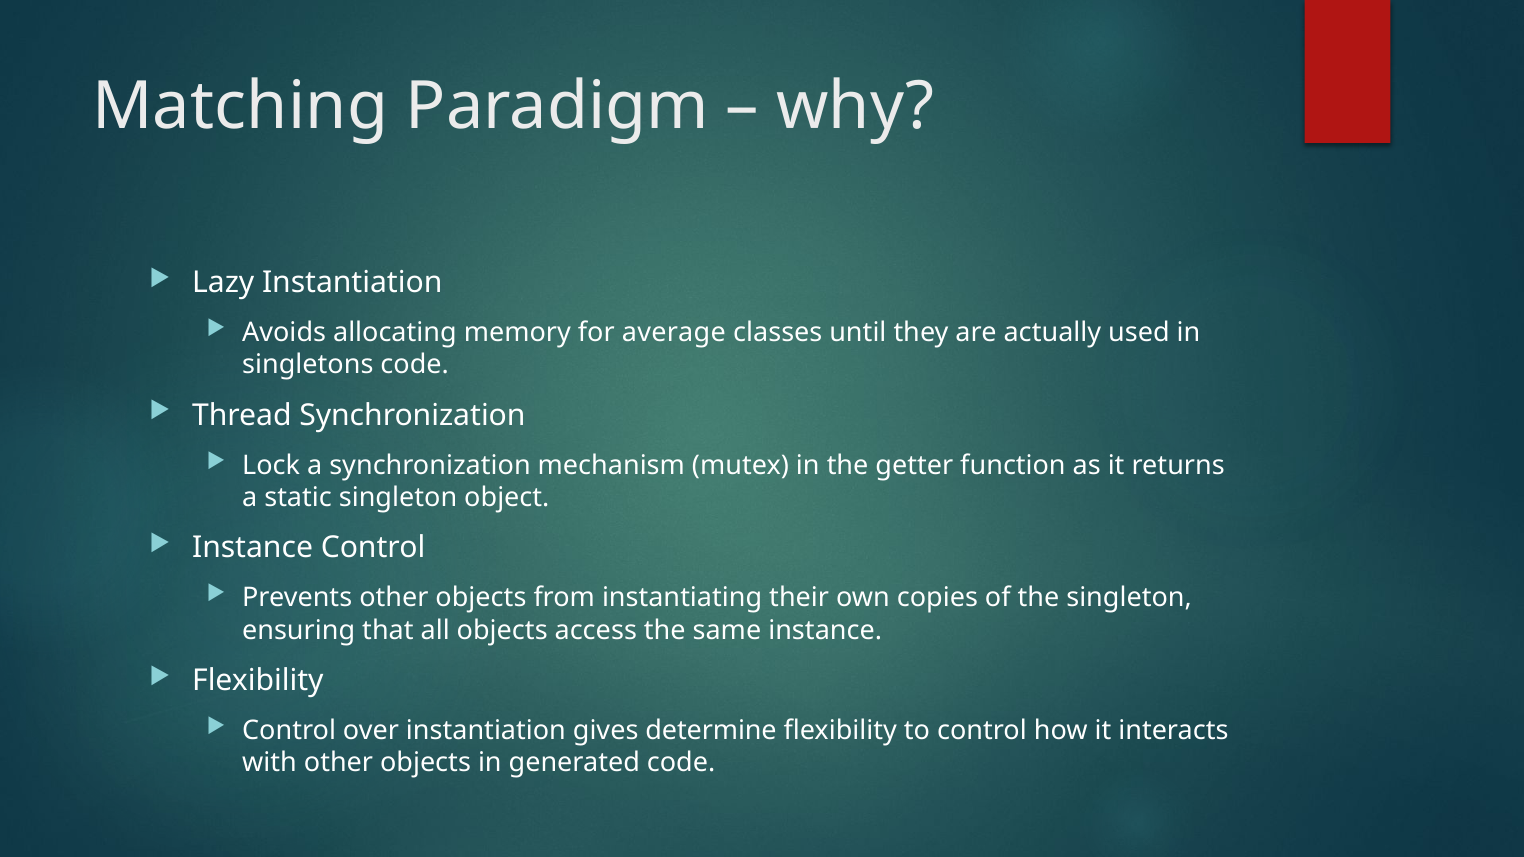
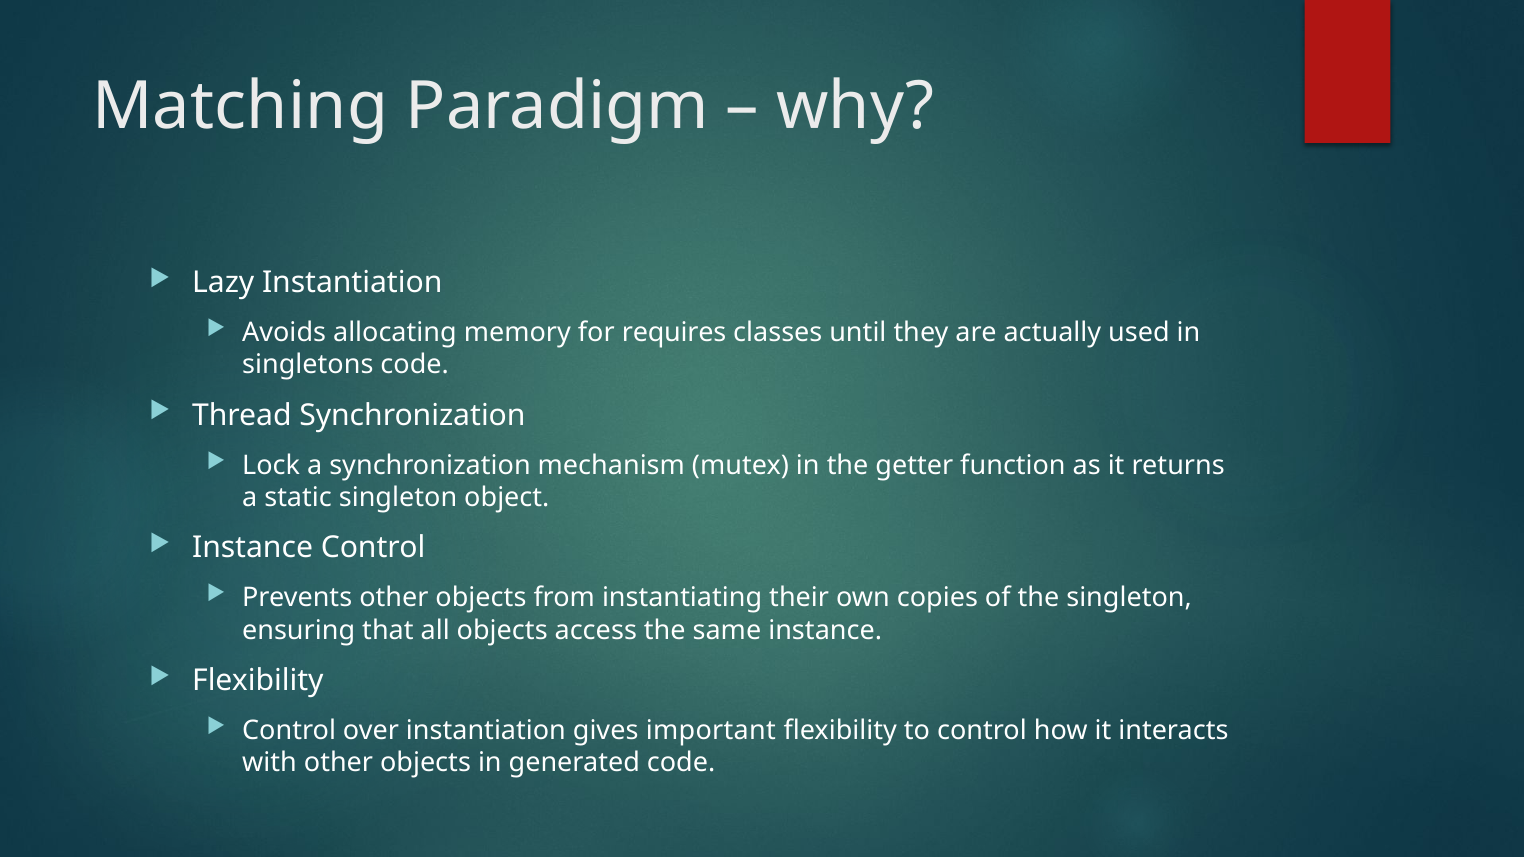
average: average -> requires (674, 333)
determine: determine -> important (711, 731)
